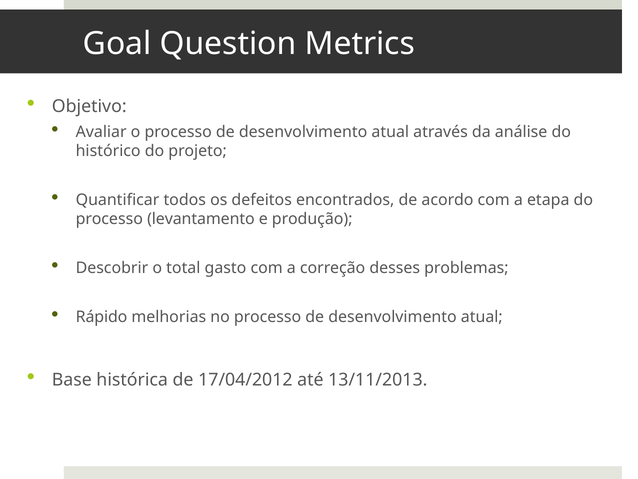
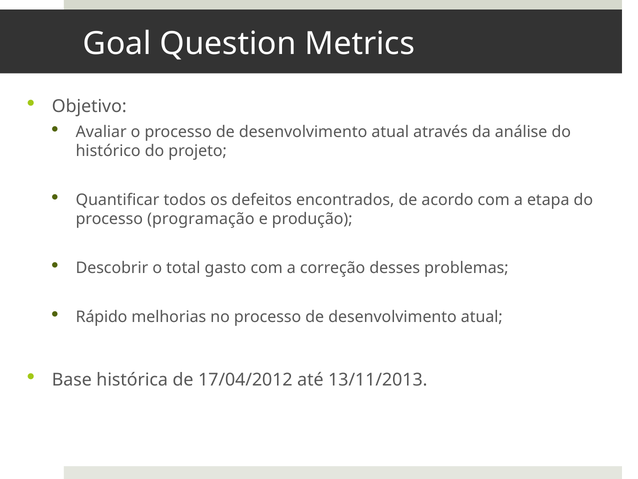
levantamento: levantamento -> programação (201, 219)
